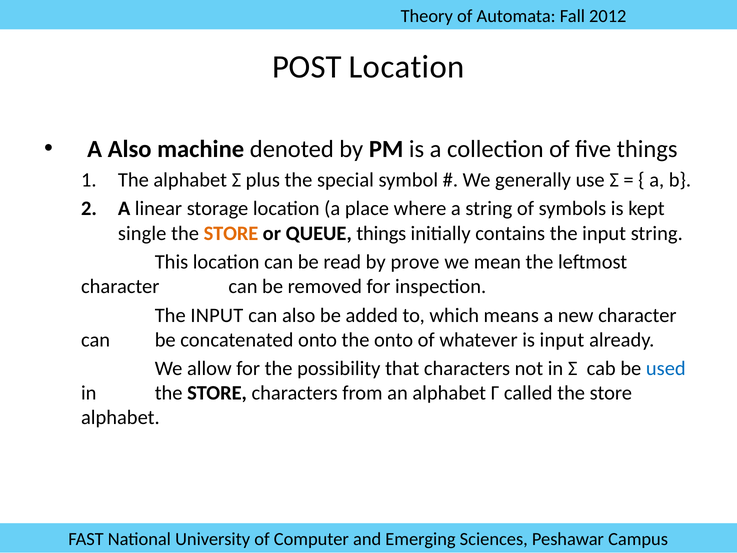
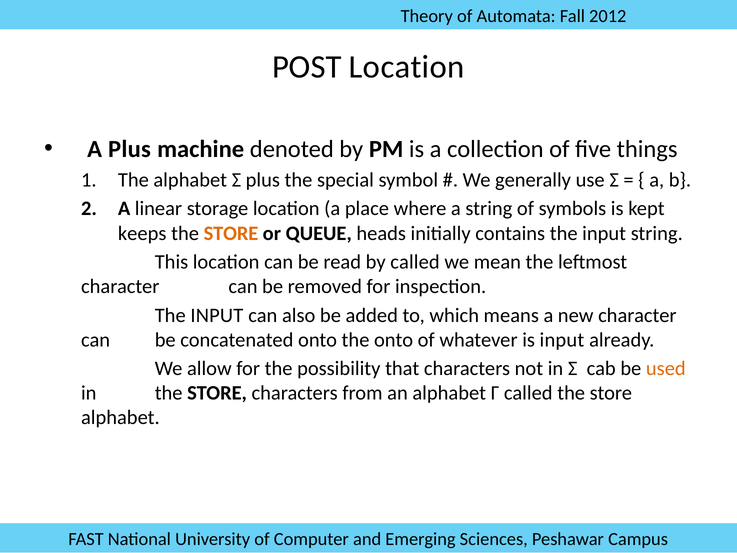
A Also: Also -> Plus (129, 149)
single: single -> keeps (142, 233)
QUEUE things: things -> heads (381, 233)
by prove: prove -> called (415, 262)
used colour: blue -> orange (666, 368)
